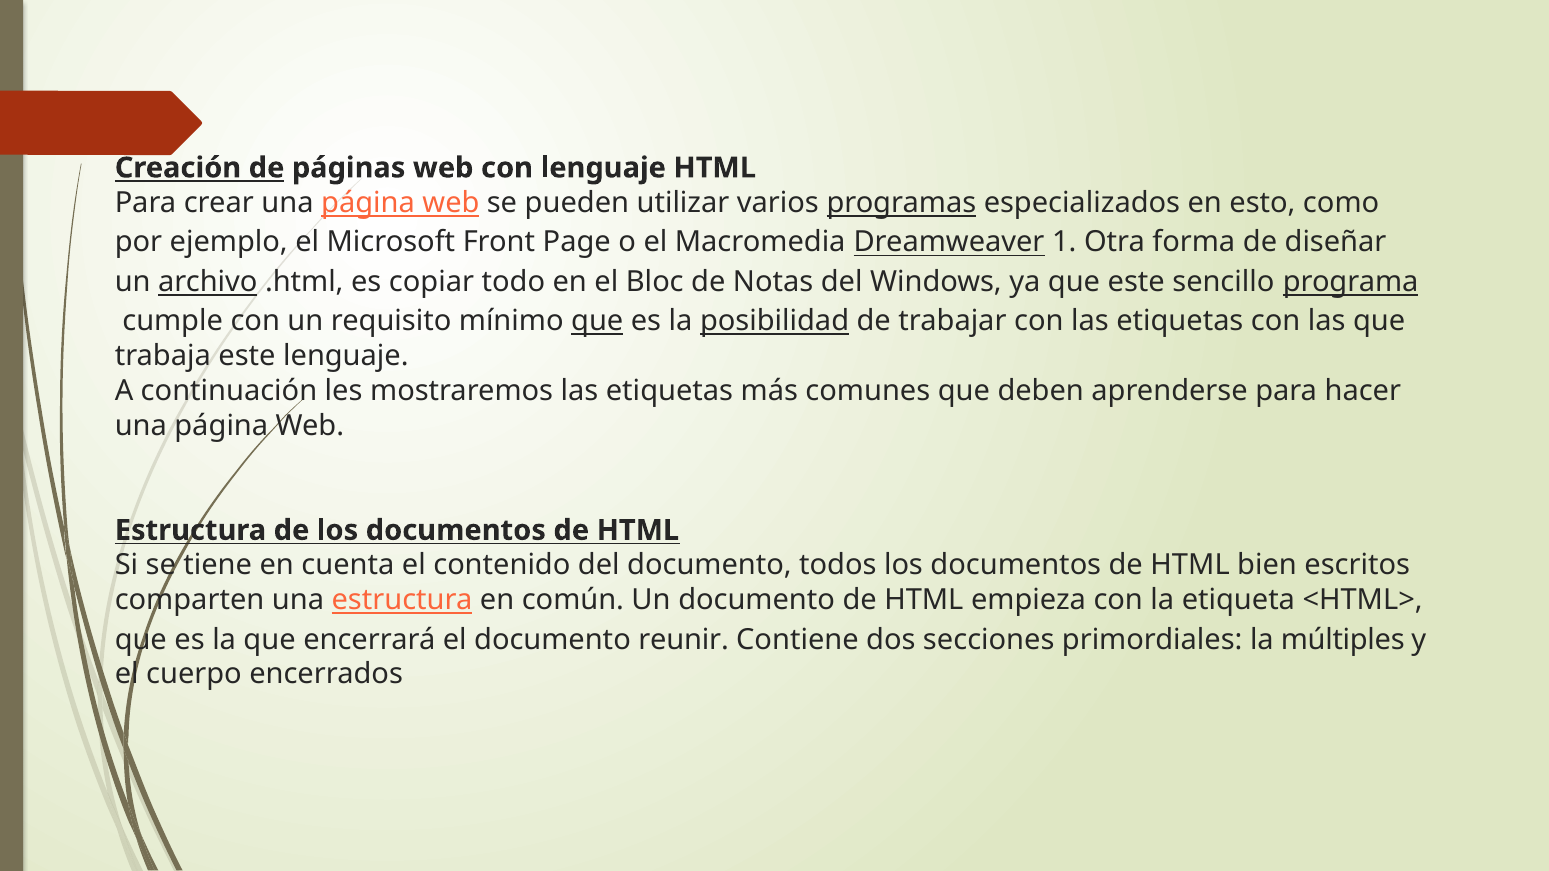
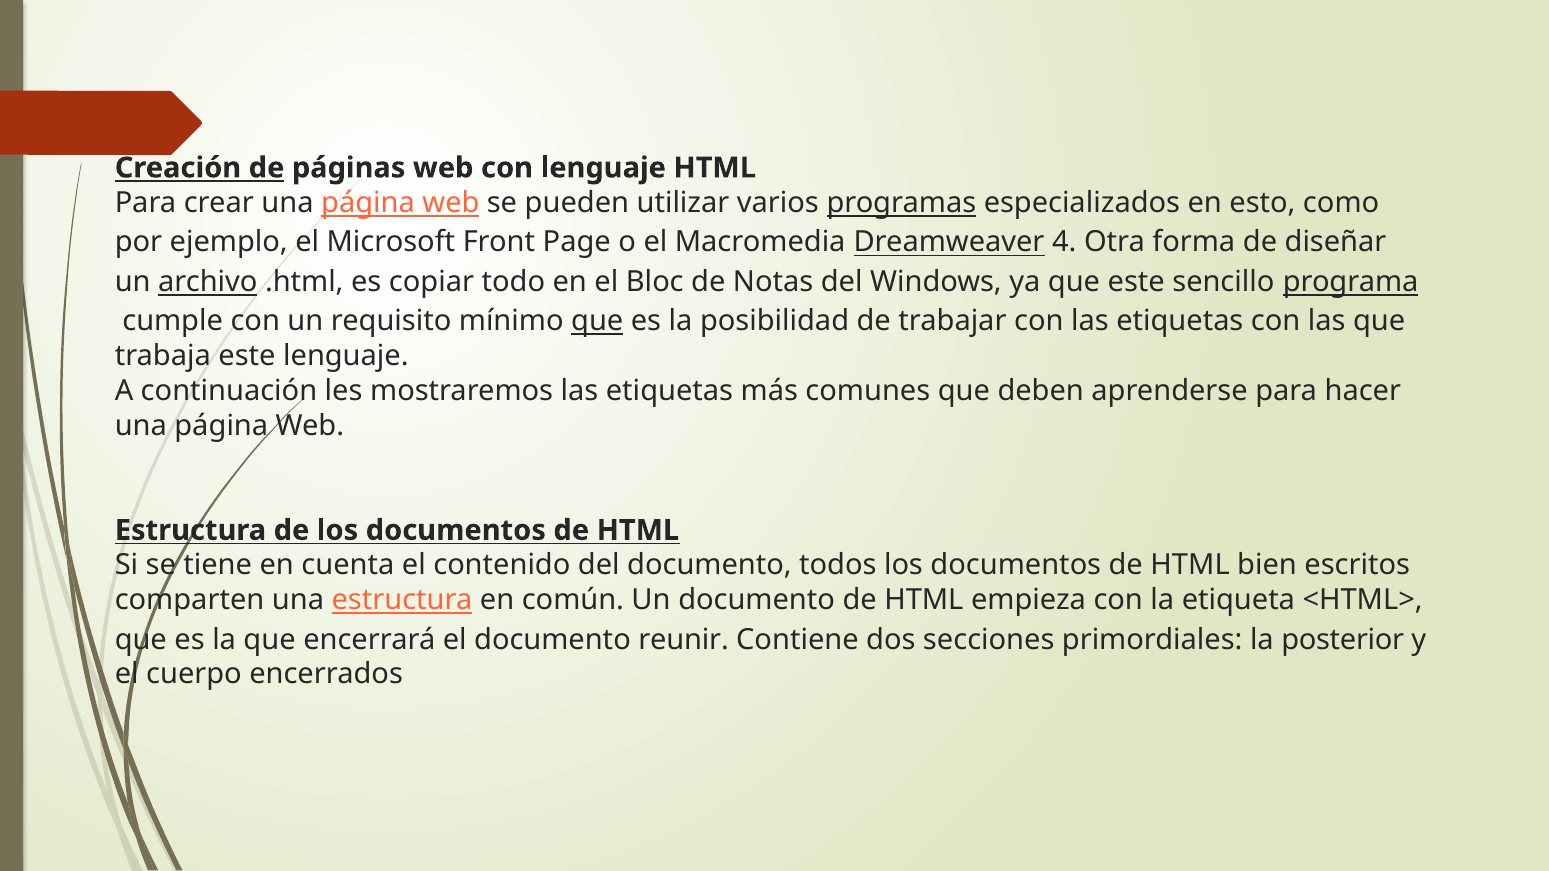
1: 1 -> 4 (1064, 242)
posibilidad underline: present -> none (775, 321)
múltiples: múltiples -> posterior (1343, 640)
